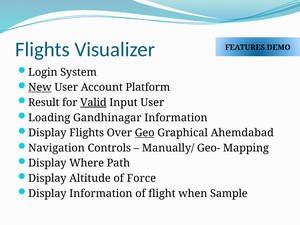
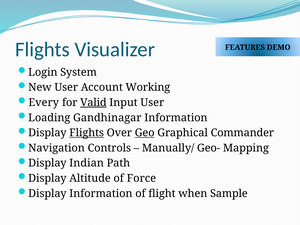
New underline: present -> none (40, 87)
Platform: Platform -> Working (148, 87)
Result: Result -> Every (44, 103)
Flights underline: none -> present (87, 133)
Ahemdabad: Ahemdabad -> Commander (242, 133)
Where: Where -> Indian (87, 163)
